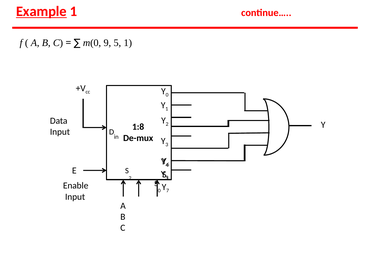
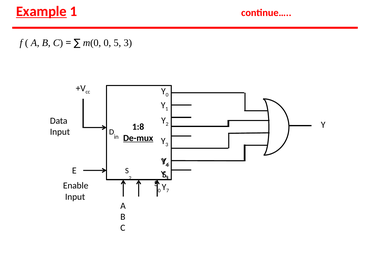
m(0 9: 9 -> 0 (107, 43)
5 1: 1 -> 3 (128, 43)
De-mux underline: none -> present (138, 138)
